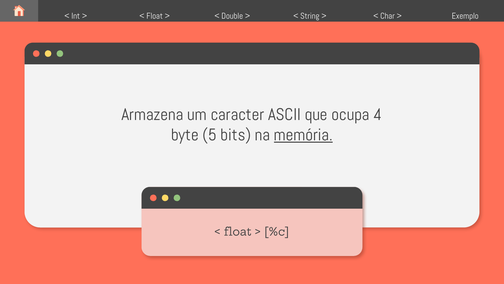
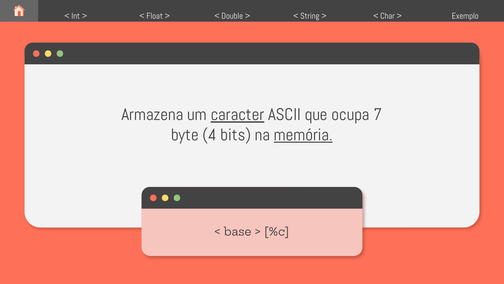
caracter underline: none -> present (237, 115)
4: 4 -> 7 (378, 115)
5: 5 -> 4 (210, 135)
float: float -> base (238, 231)
